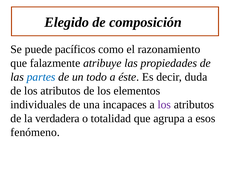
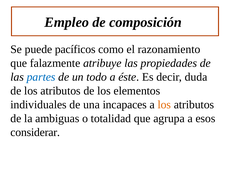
Elegido: Elegido -> Empleo (67, 22)
los colour: purple -> orange (164, 104)
verdadera: verdadera -> ambiguas (57, 118)
fenómeno: fenómeno -> considerar (35, 132)
